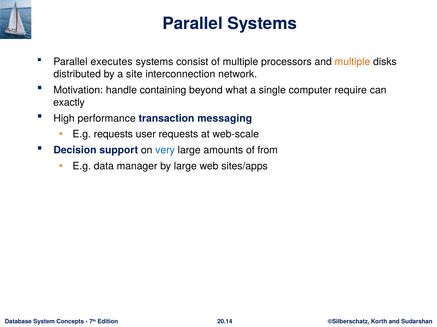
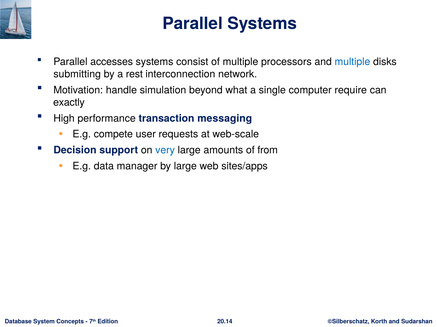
executes: executes -> accesses (112, 62)
multiple colour: orange -> blue (352, 62)
distributed: distributed -> submitting (77, 74)
site: site -> rest (134, 74)
containing: containing -> simulation (163, 90)
E.g requests: requests -> compete (113, 135)
